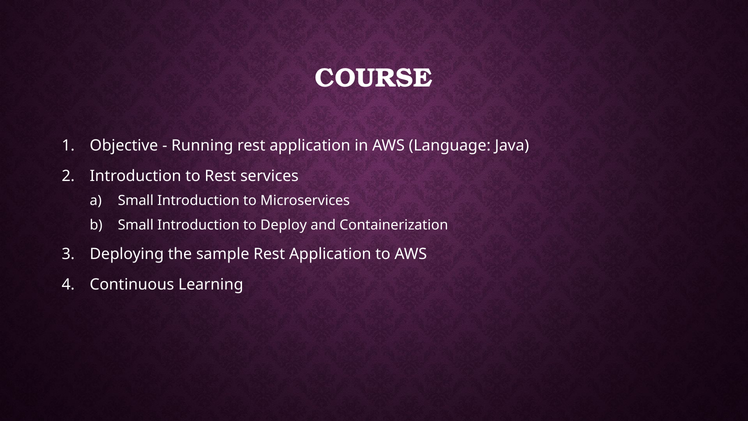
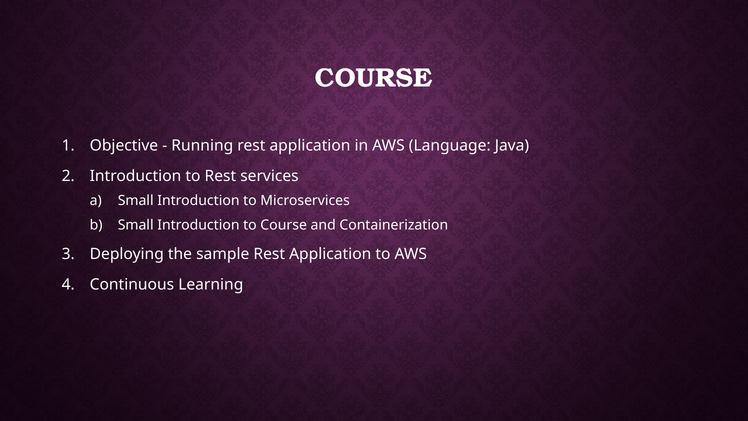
to Deploy: Deploy -> Course (284, 225)
